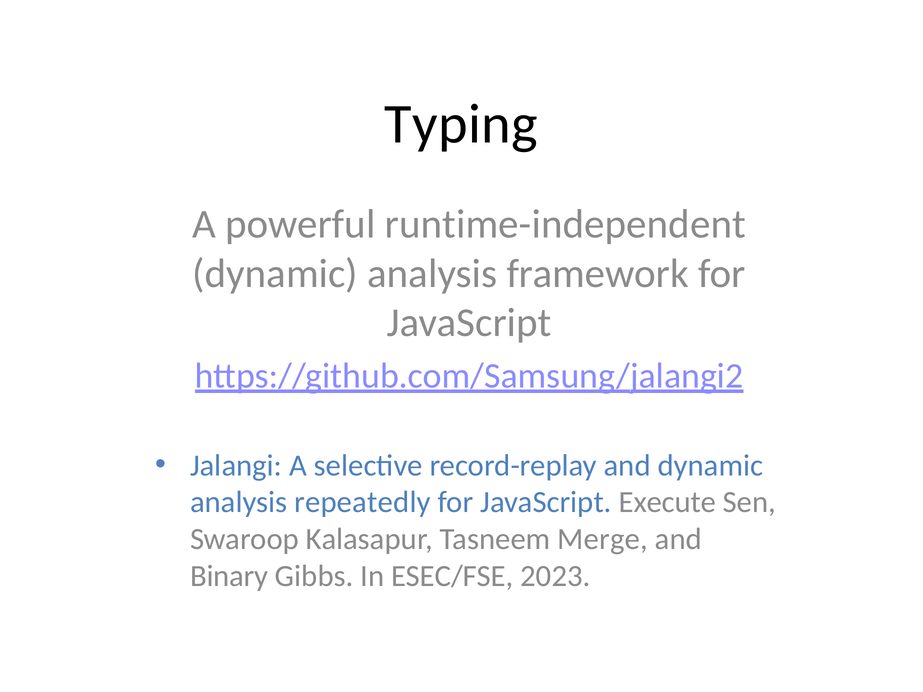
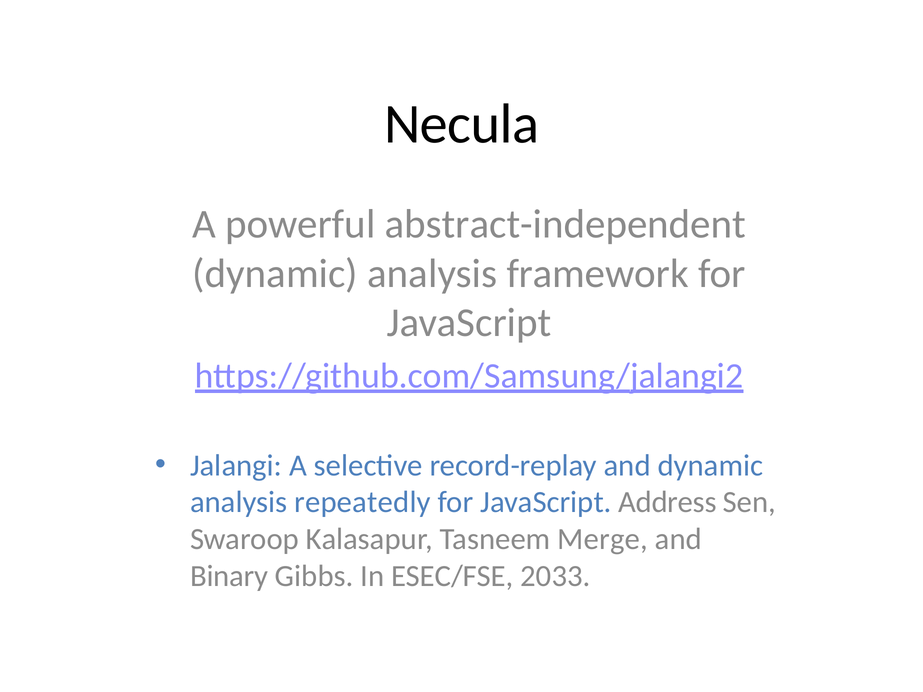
Typing: Typing -> Necula (462, 124)
runtime-independent: runtime-independent -> abstract-independent (565, 224)
Execute: Execute -> Address (667, 502)
2023: 2023 -> 2033 (555, 576)
